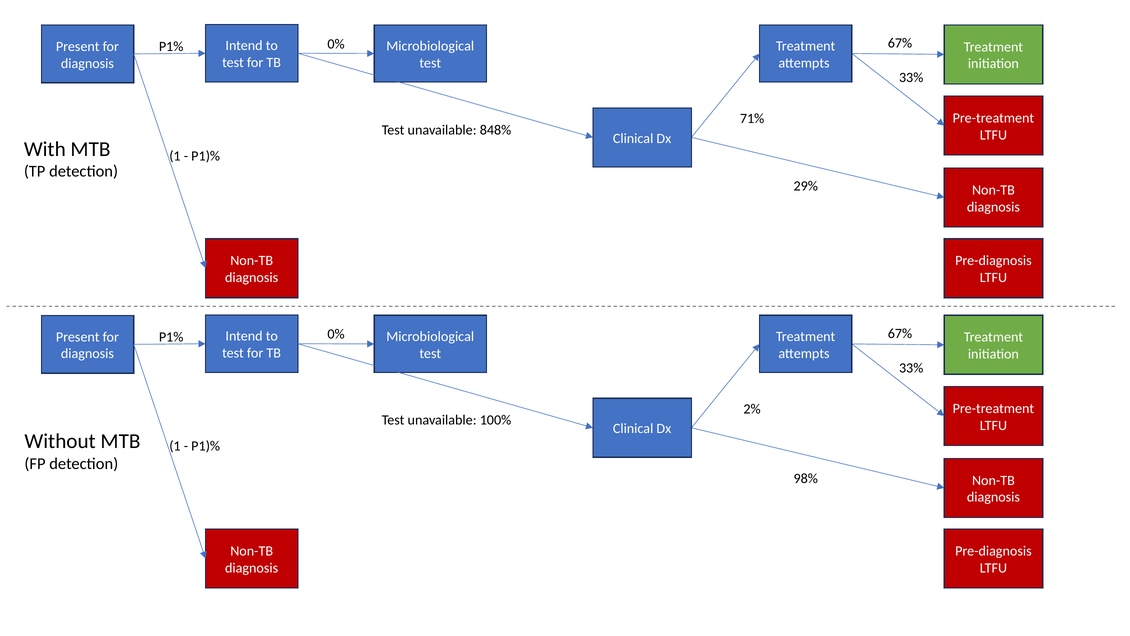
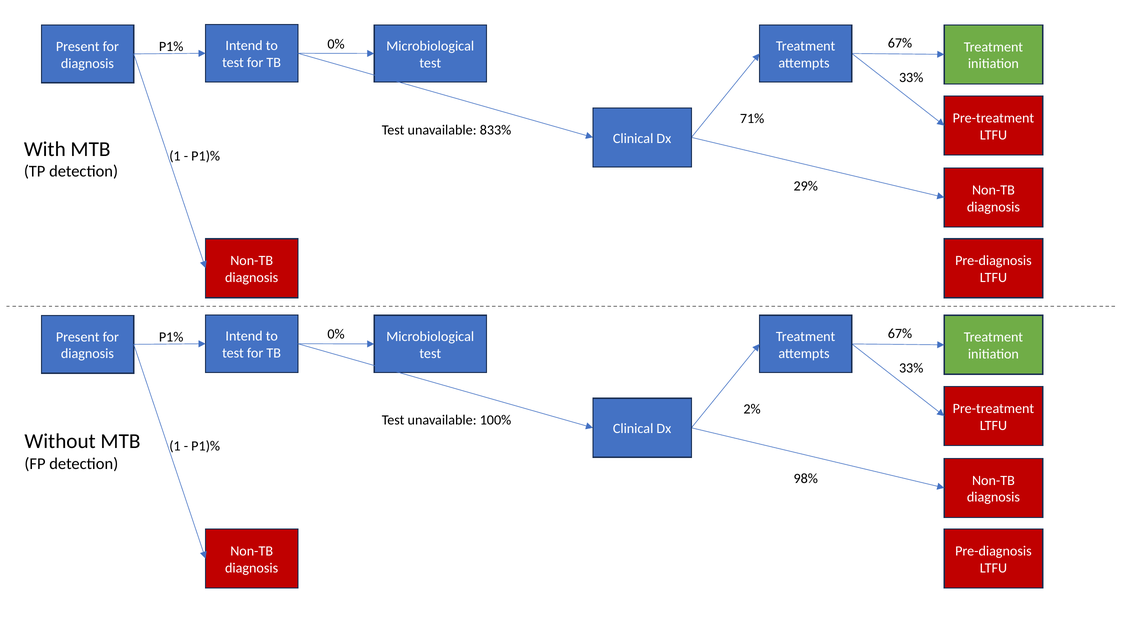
848%: 848% -> 833% (496, 130)
